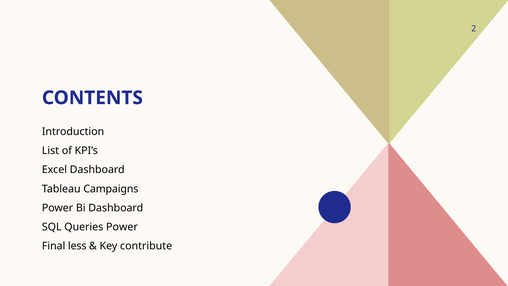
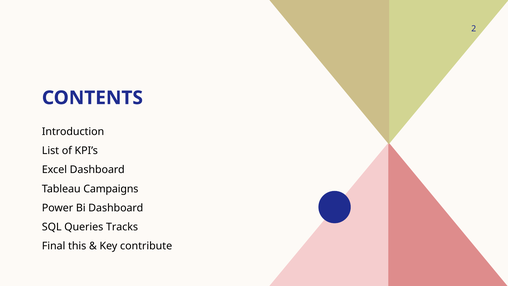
Queries Power: Power -> Tracks (122, 227)
less: less -> this (77, 246)
